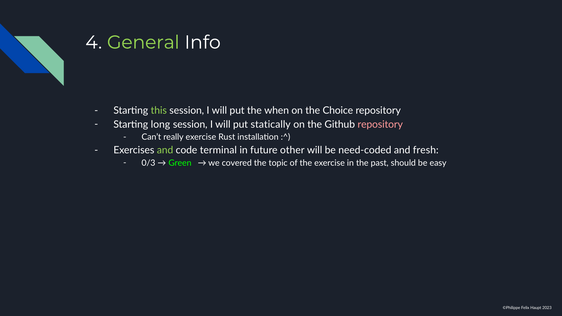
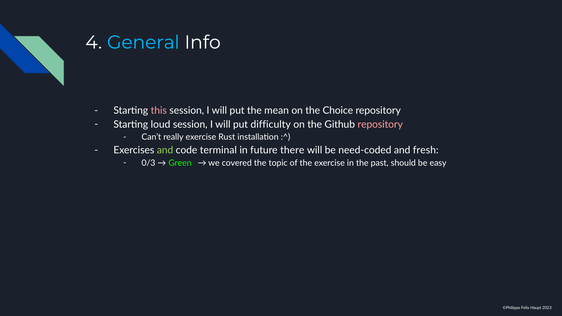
General colour: light green -> light blue (143, 42)
this colour: light green -> pink (159, 111)
when: when -> mean (277, 111)
long: long -> loud (161, 124)
statically: statically -> difficulty (271, 124)
other: other -> there (292, 150)
